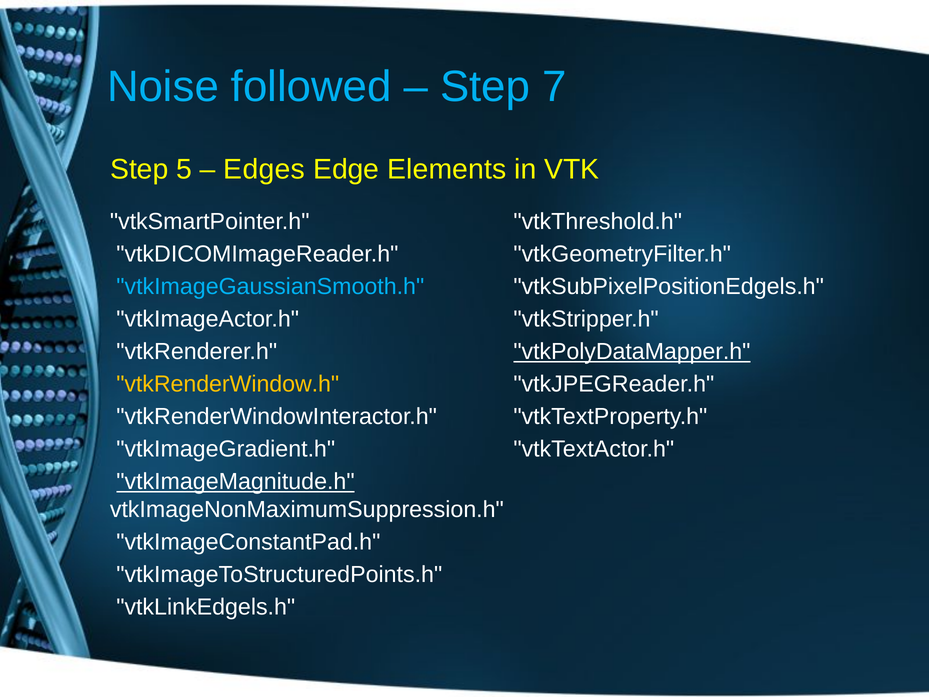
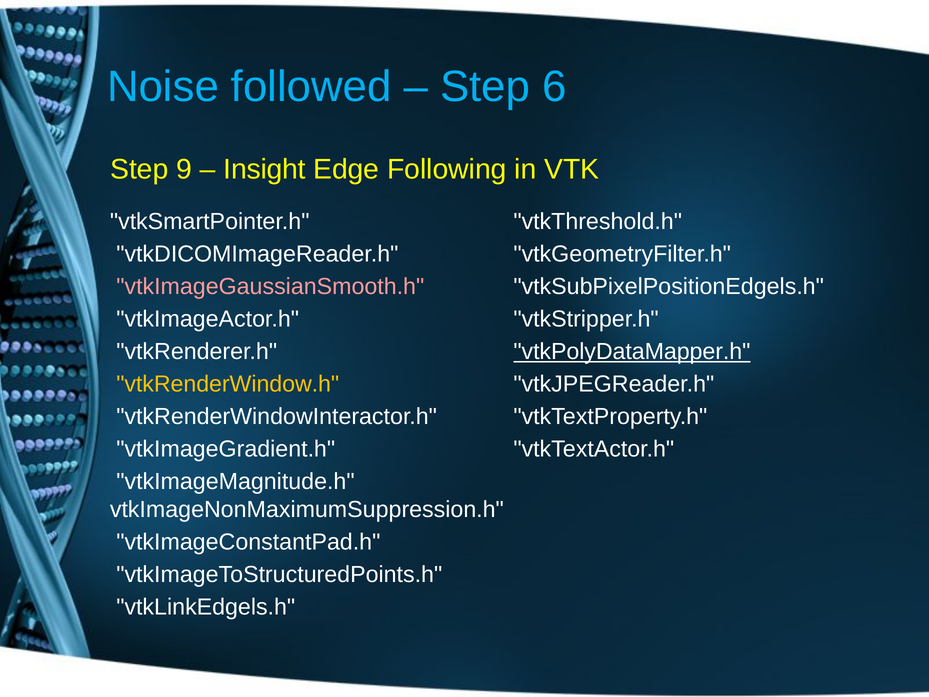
7: 7 -> 6 (555, 87)
5: 5 -> 9 (184, 169)
Edges: Edges -> Insight (265, 169)
Elements: Elements -> Following (447, 169)
vtkImageGaussianSmooth.h colour: light blue -> pink (270, 287)
vtkImageMagnitude.h underline: present -> none (235, 482)
